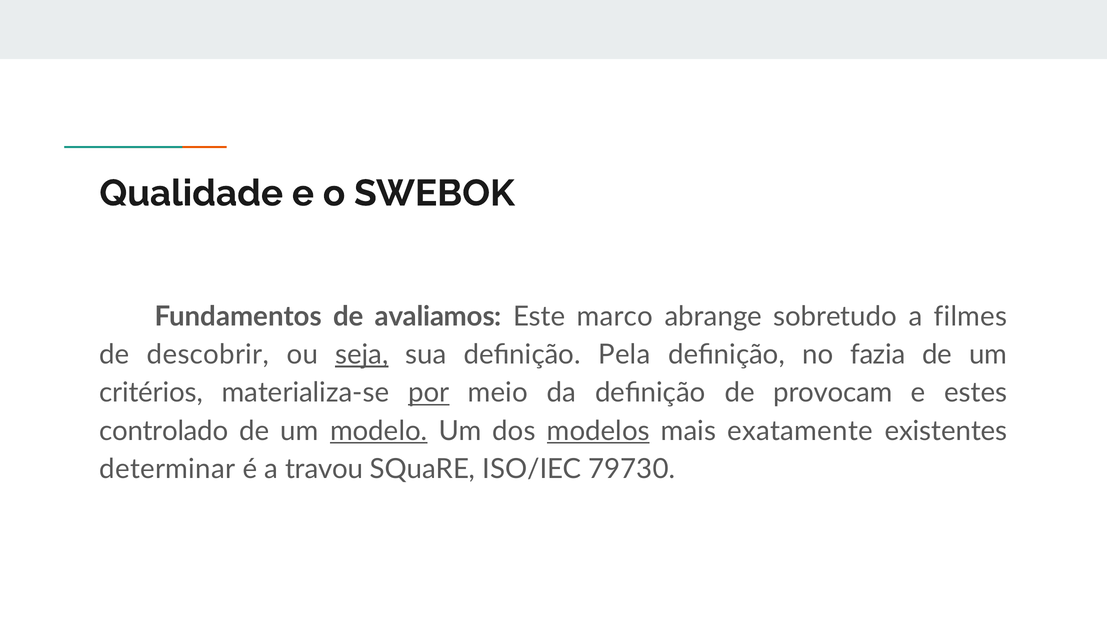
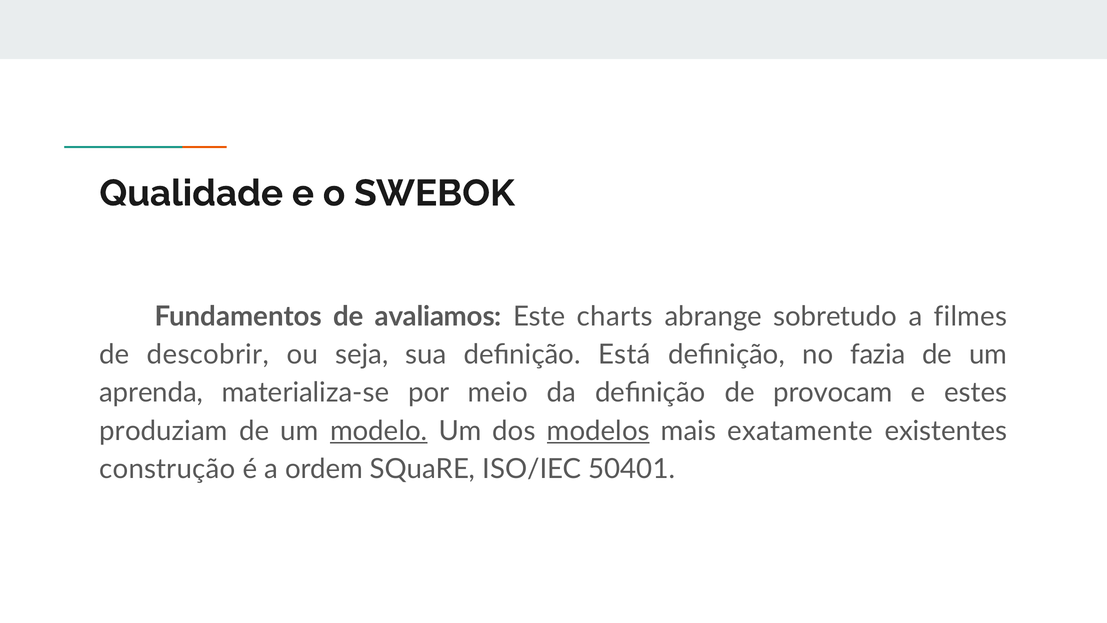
marco: marco -> charts (615, 316)
seja underline: present -> none (362, 354)
Pela: Pela -> Está (624, 354)
critérios: critérios -> aprenda (151, 393)
por underline: present -> none (429, 393)
controlado: controlado -> produziam (164, 431)
determinar: determinar -> construção (167, 469)
travou: travou -> ordem (324, 469)
79730: 79730 -> 50401 (632, 469)
